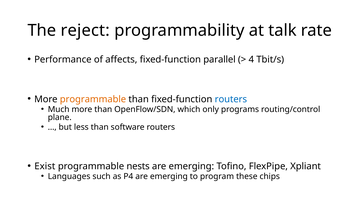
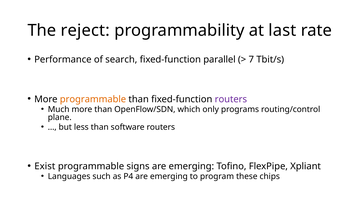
talk: talk -> last (282, 30)
affects: affects -> search (121, 60)
4: 4 -> 7 (251, 60)
routers colour: blue -> purple (231, 99)
nests: nests -> signs (138, 166)
